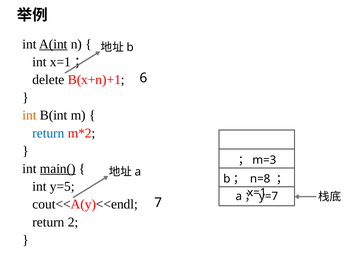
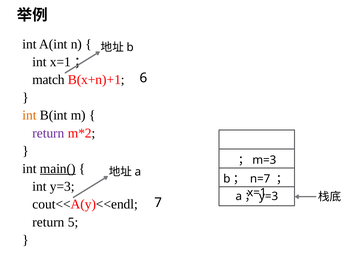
A(int underline: present -> none (53, 44)
delete: delete -> match (48, 80)
return colour: blue -> purple (48, 133)
n=8: n=8 -> n=7 (260, 178)
int y=5: y=5 -> y=3 (62, 186)
y=7: y=7 -> y=3 (269, 196)
2: 2 -> 5 (73, 222)
